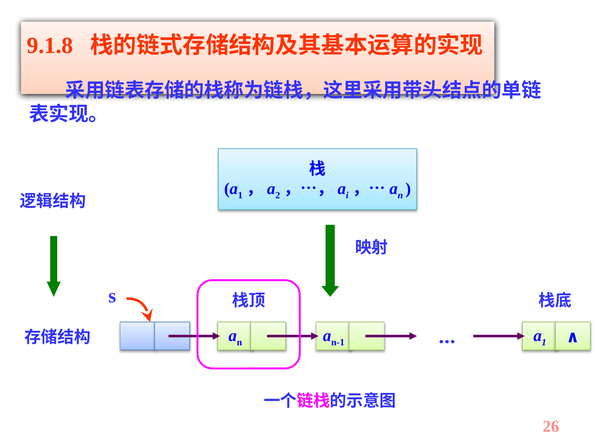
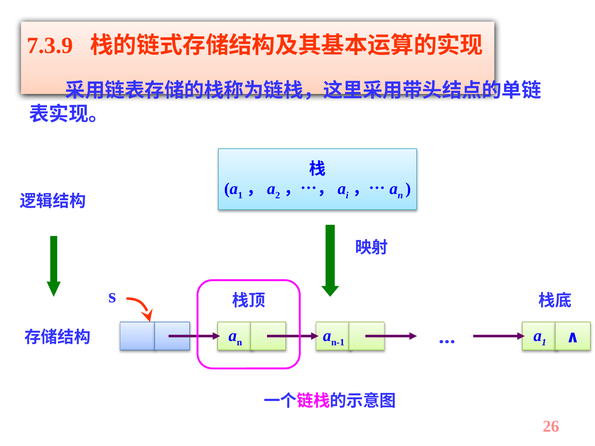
9.1.8: 9.1.8 -> 7.3.9 (50, 46)
